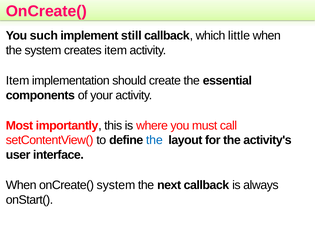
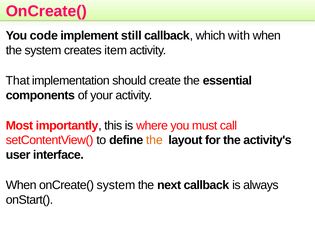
such: such -> code (44, 36)
little: little -> with (239, 36)
Item: Item -> That (18, 81)
the colour: blue -> orange (154, 140)
